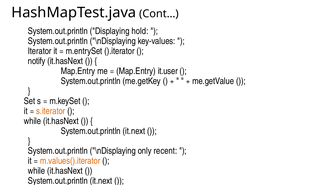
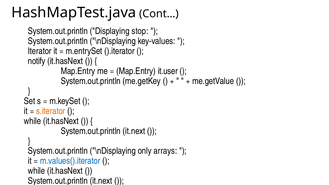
hold: hold -> stop (140, 31)
recent: recent -> arrays (165, 151)
m.values().iterator colour: orange -> blue (70, 161)
